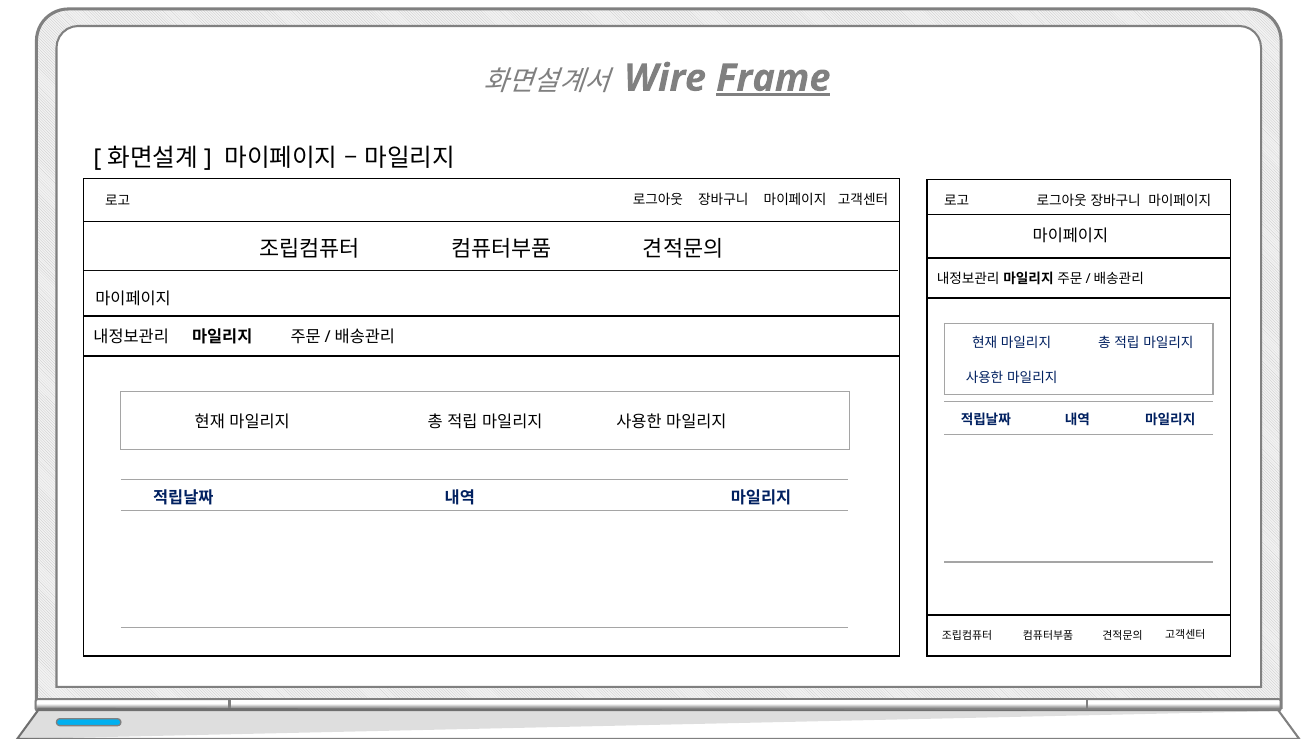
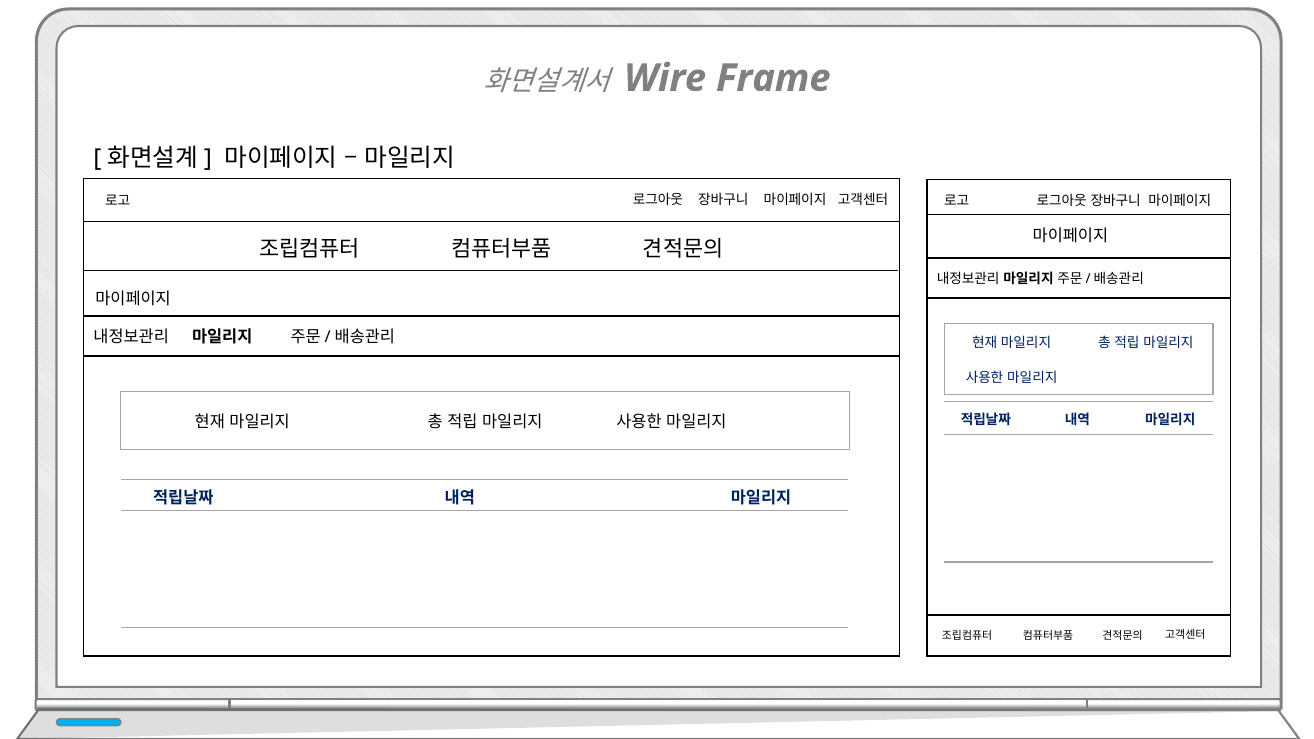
Frame underline: present -> none (773, 78)
